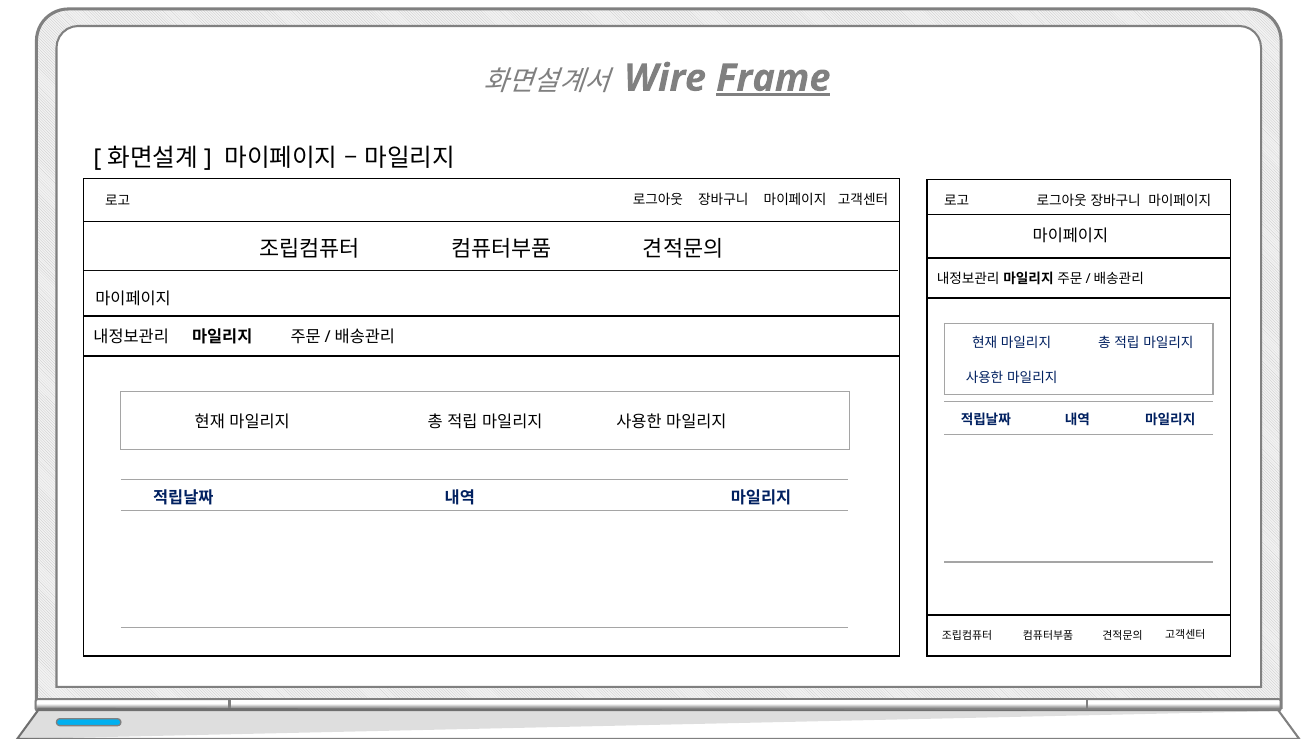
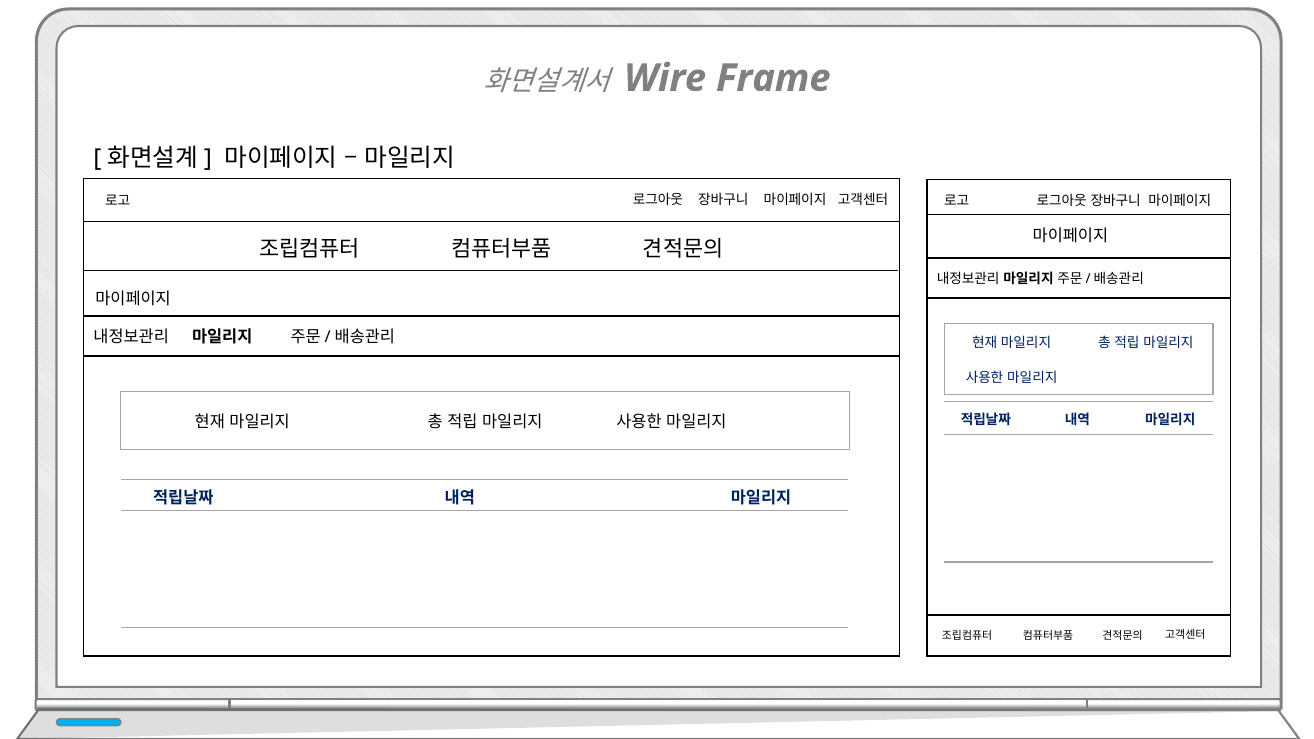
Frame underline: present -> none (773, 78)
